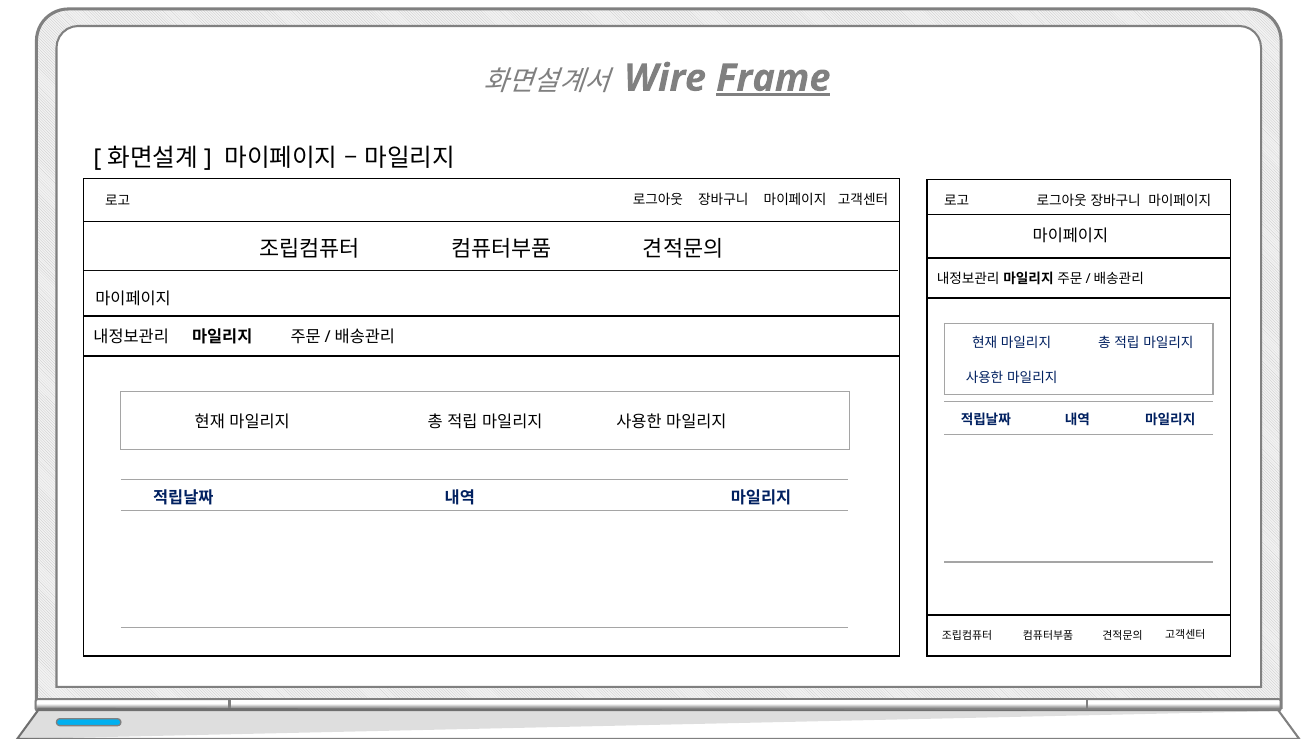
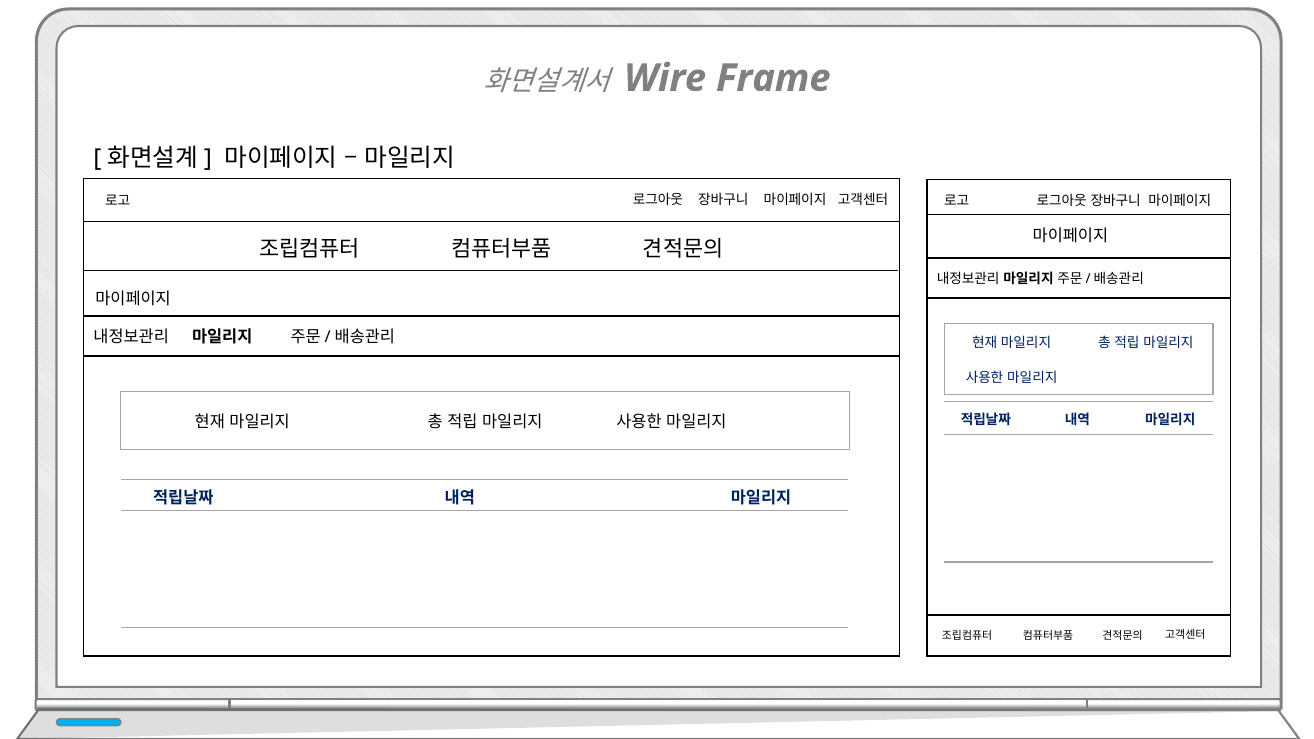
Frame underline: present -> none (773, 78)
